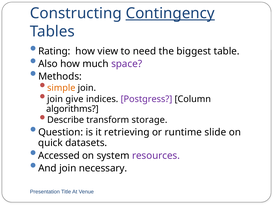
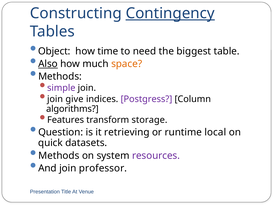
Rating: Rating -> Object (54, 51)
view: view -> time (108, 51)
Also underline: none -> present (48, 64)
space colour: purple -> orange (127, 64)
simple colour: orange -> purple (61, 88)
Describe: Describe -> Features (66, 120)
slide: slide -> local (215, 132)
Accessed: Accessed -> Methods (59, 155)
necessary: necessary -> professor (103, 168)
